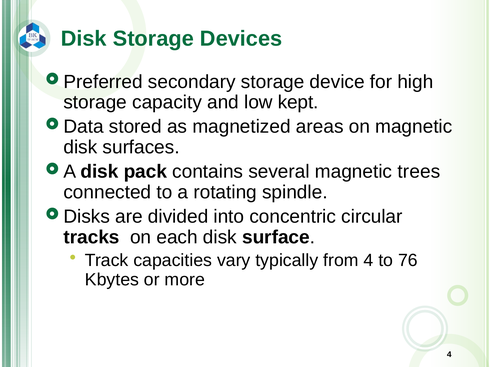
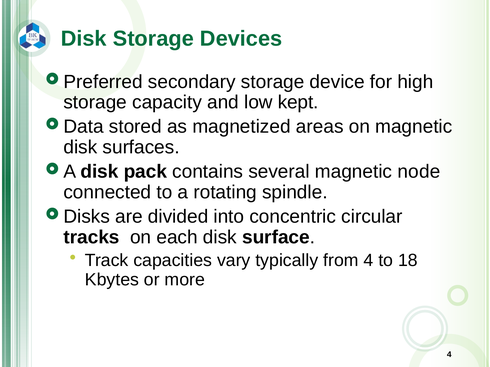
trees: trees -> node (419, 172)
76: 76 -> 18 (408, 261)
